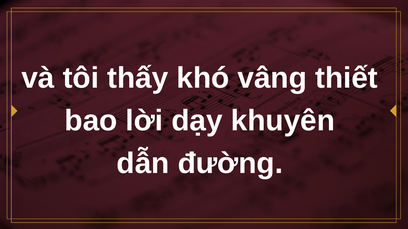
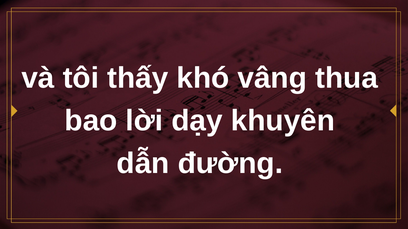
thiết: thiết -> thua (347, 78)
